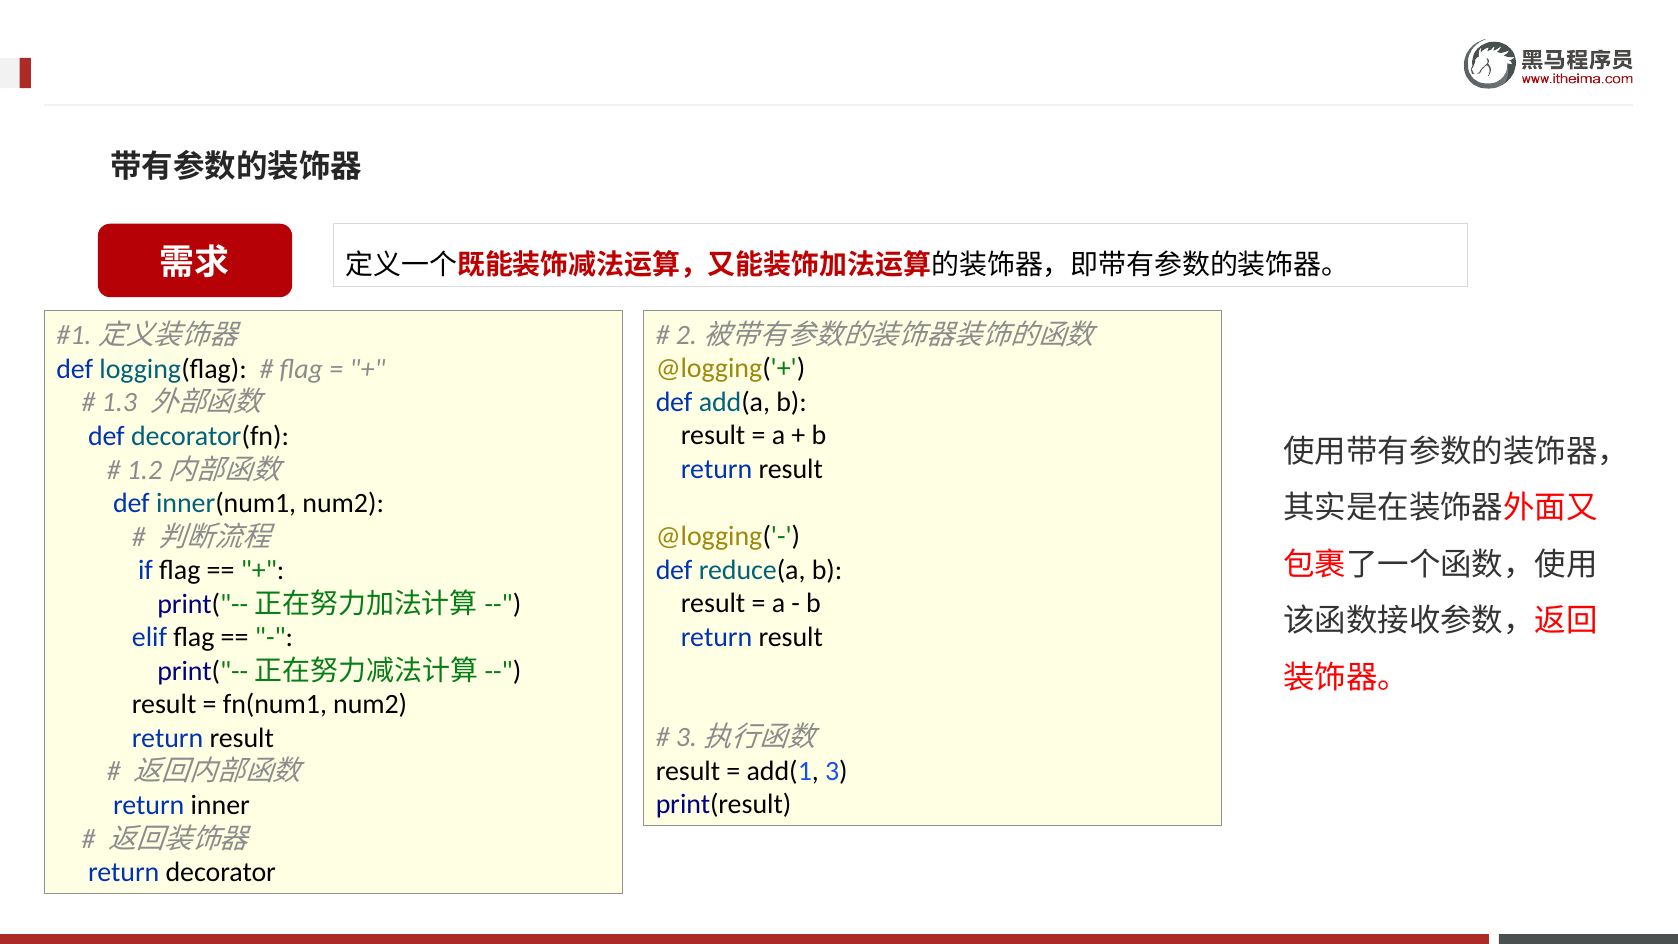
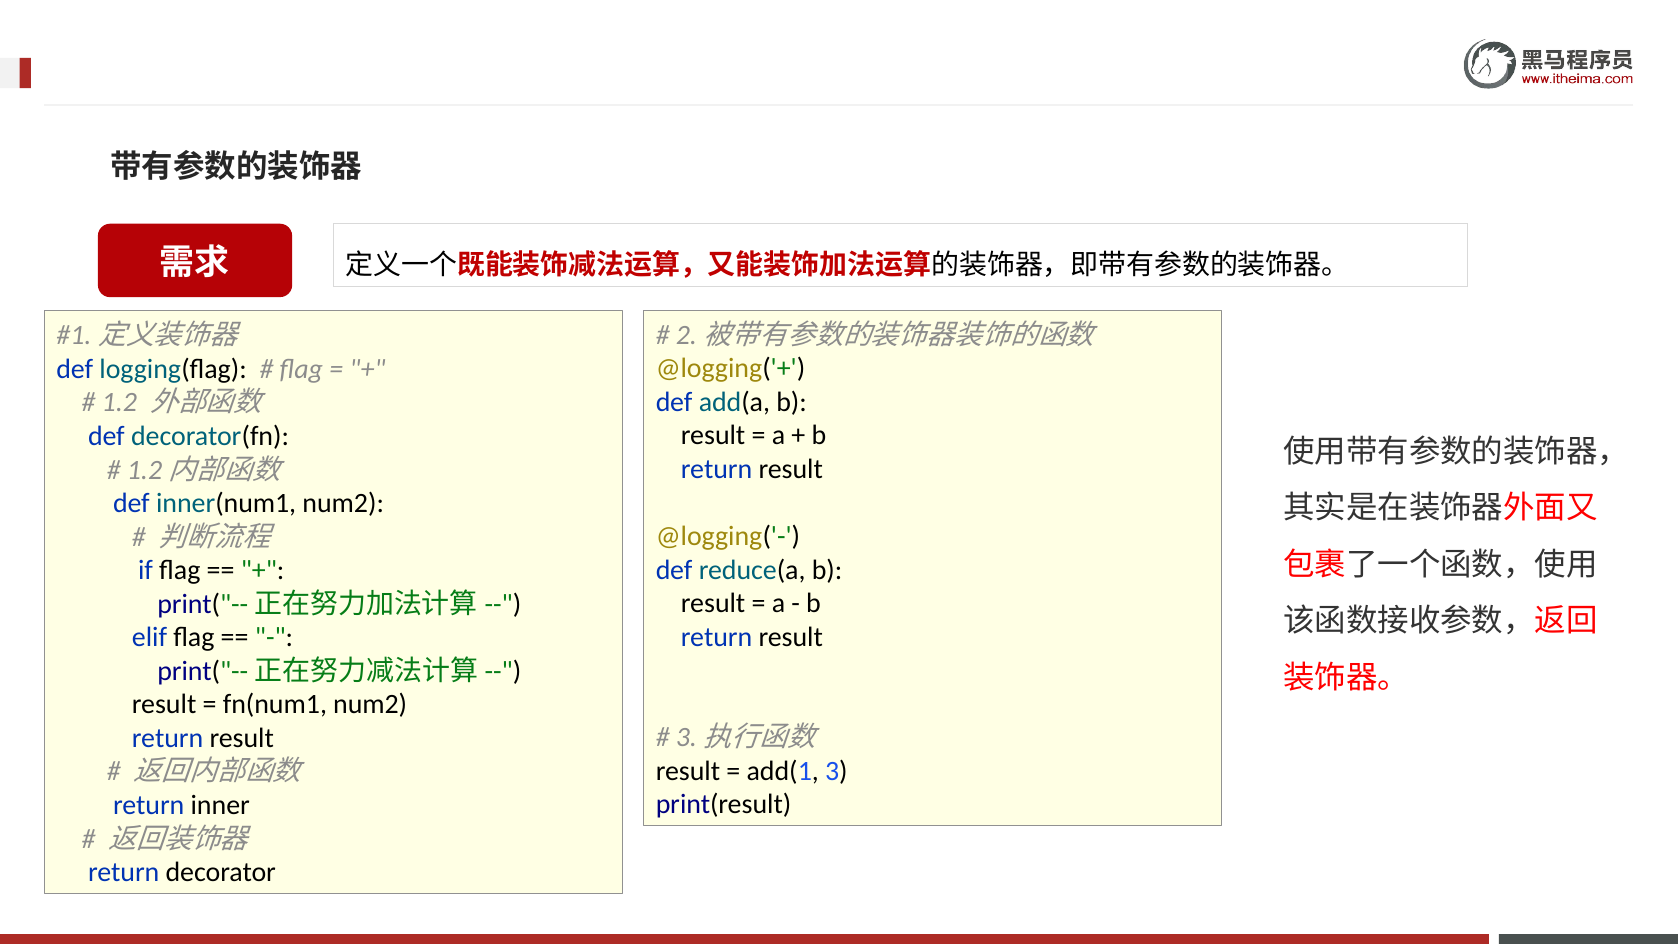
1.3: 1.3 -> 1.2 (119, 403)
